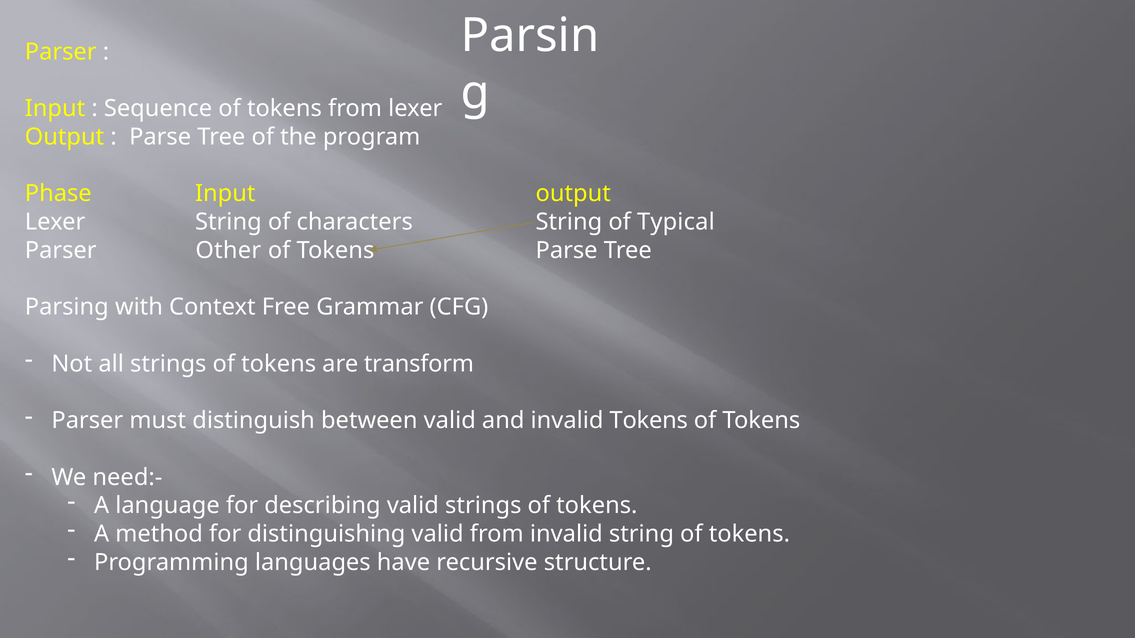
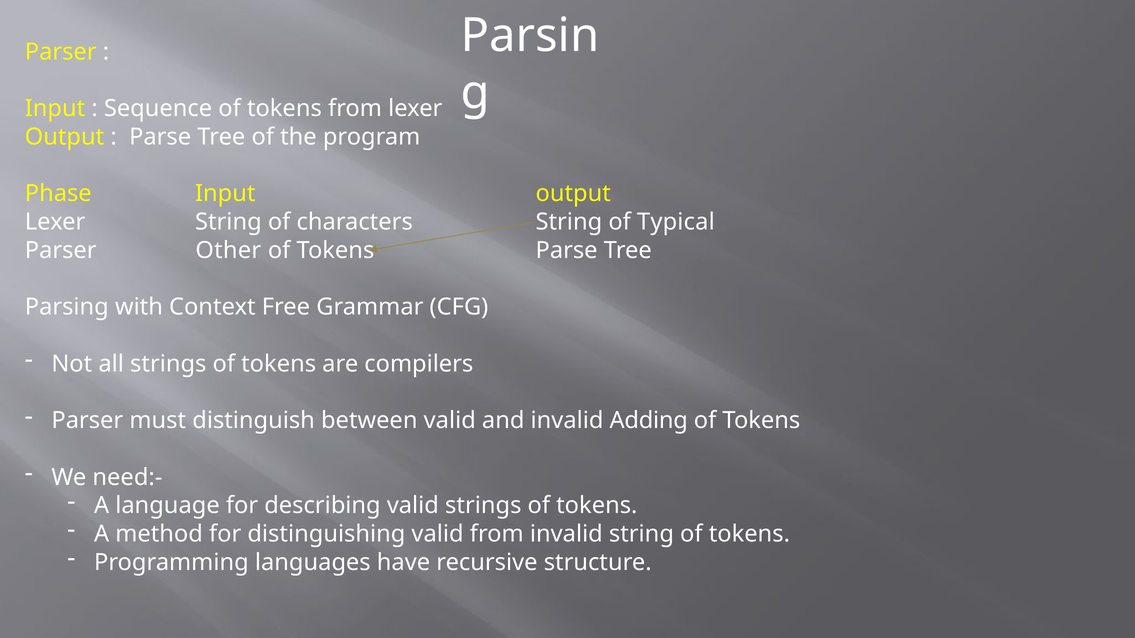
transform: transform -> compilers (419, 364)
invalid Tokens: Tokens -> Adding (649, 421)
